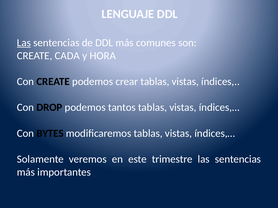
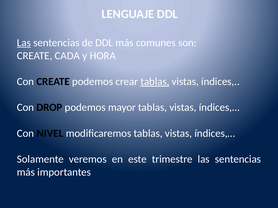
tablas underline: none -> present (155, 82)
tantos: tantos -> mayor (122, 108)
BYTES: BYTES -> NIVEL (50, 134)
